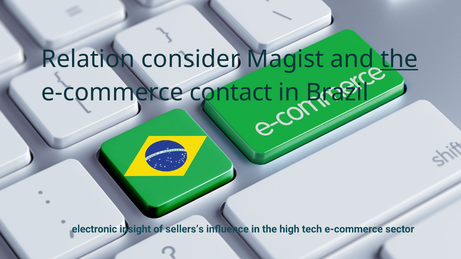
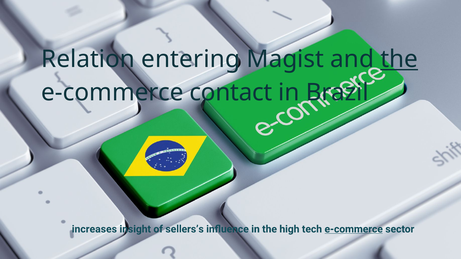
consider: consider -> entering (191, 59)
electronic: electronic -> increases (94, 229)
e-commerce underline: none -> present (354, 229)
